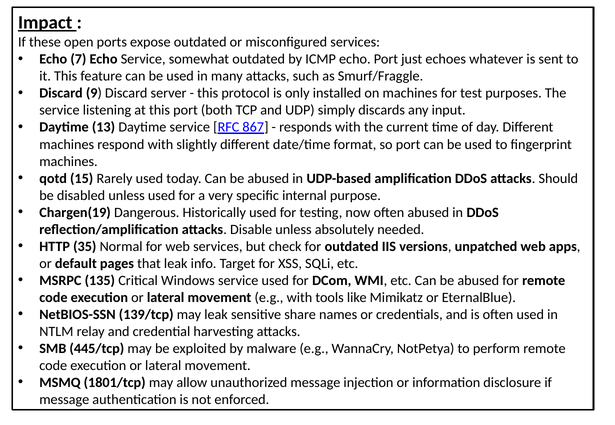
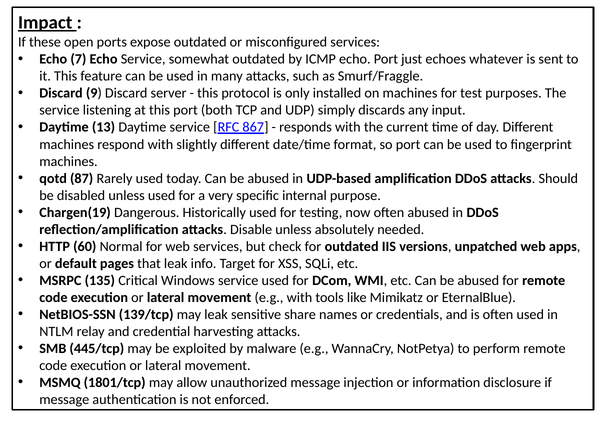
15: 15 -> 87 (82, 179)
35: 35 -> 60 (85, 247)
